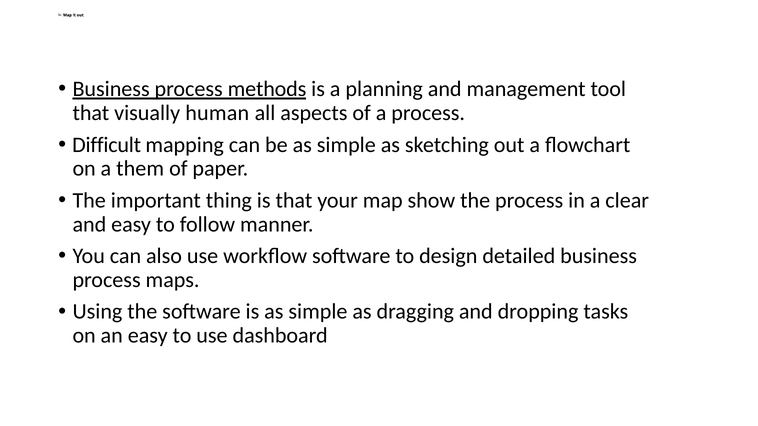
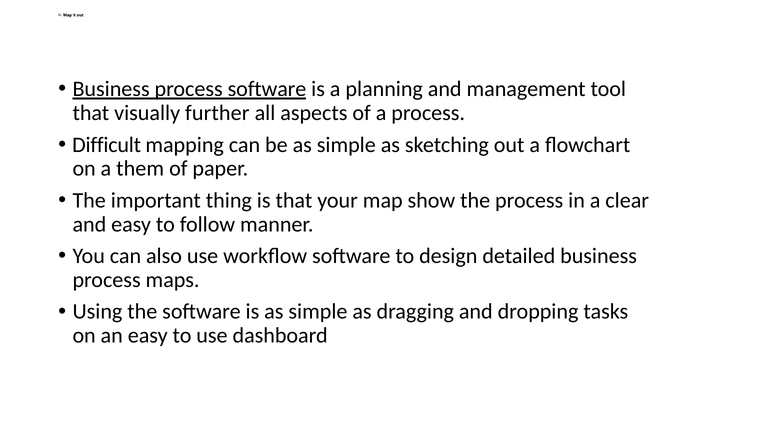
process methods: methods -> software (267, 89)
human: human -> further (217, 113)
